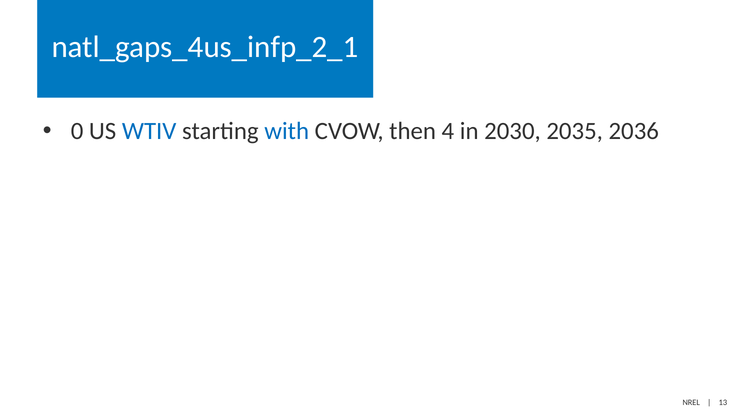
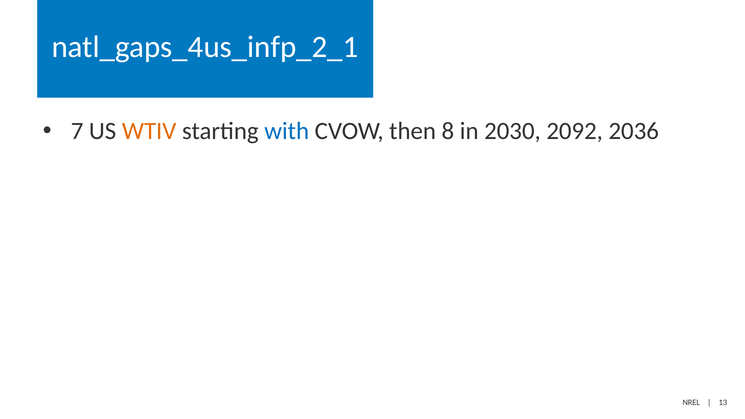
0: 0 -> 7 (77, 131)
WTIV colour: blue -> orange (149, 131)
4: 4 -> 8 (448, 131)
2035: 2035 -> 2092 (575, 131)
